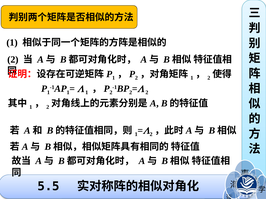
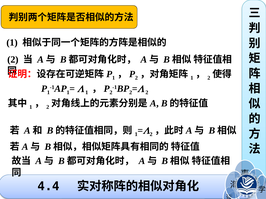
5.5: 5.5 -> 4.4 (49, 187)
